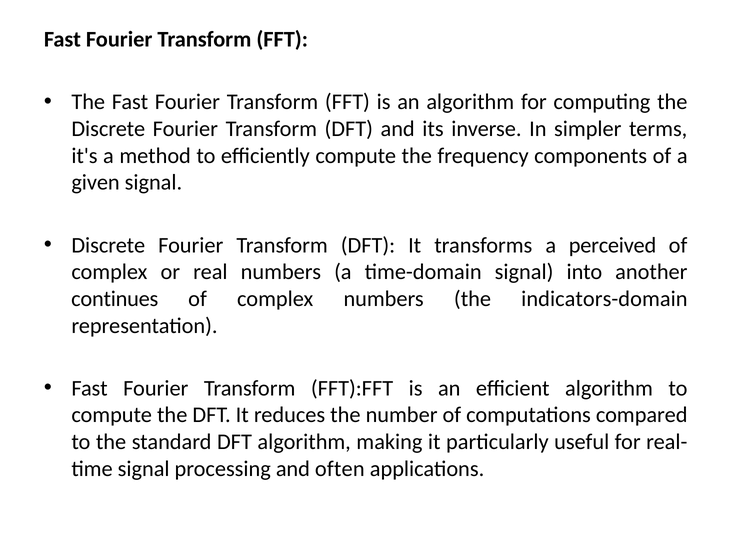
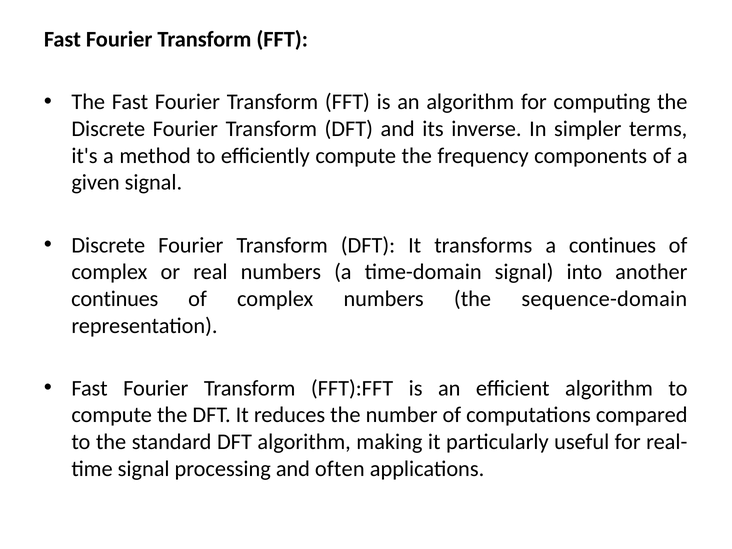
a perceived: perceived -> continues (613, 245)
indicators-domain: indicators-domain -> sequence-domain (604, 299)
